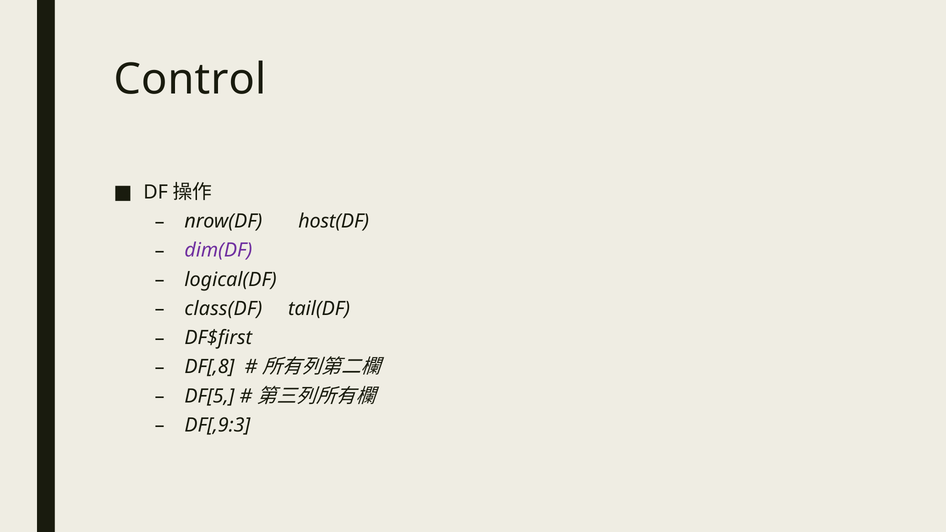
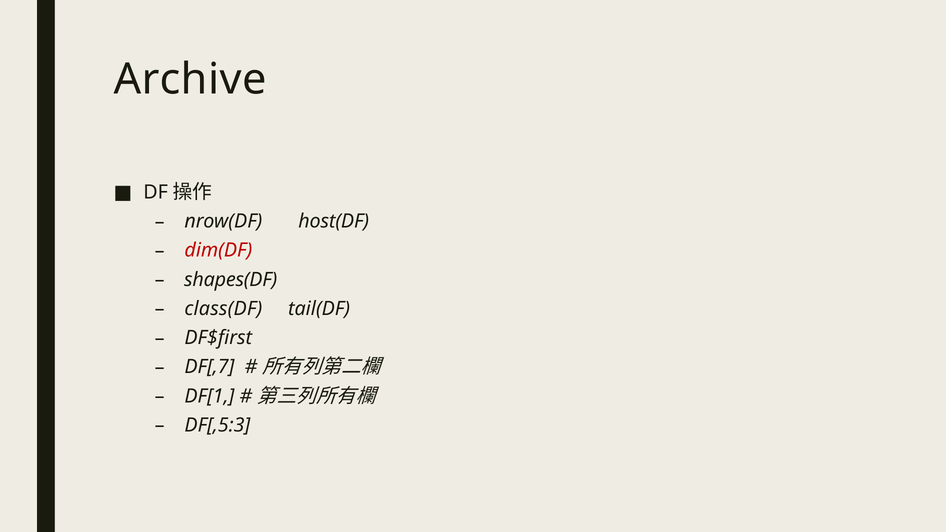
Control: Control -> Archive (190, 79)
dim(DF colour: purple -> red (218, 250)
logical(DF: logical(DF -> shapes(DF (231, 280)
DF[,8: DF[,8 -> DF[,7 (209, 367)
DF[5: DF[5 -> DF[1 (209, 396)
DF[,9:3: DF[,9:3 -> DF[,5:3 (217, 425)
